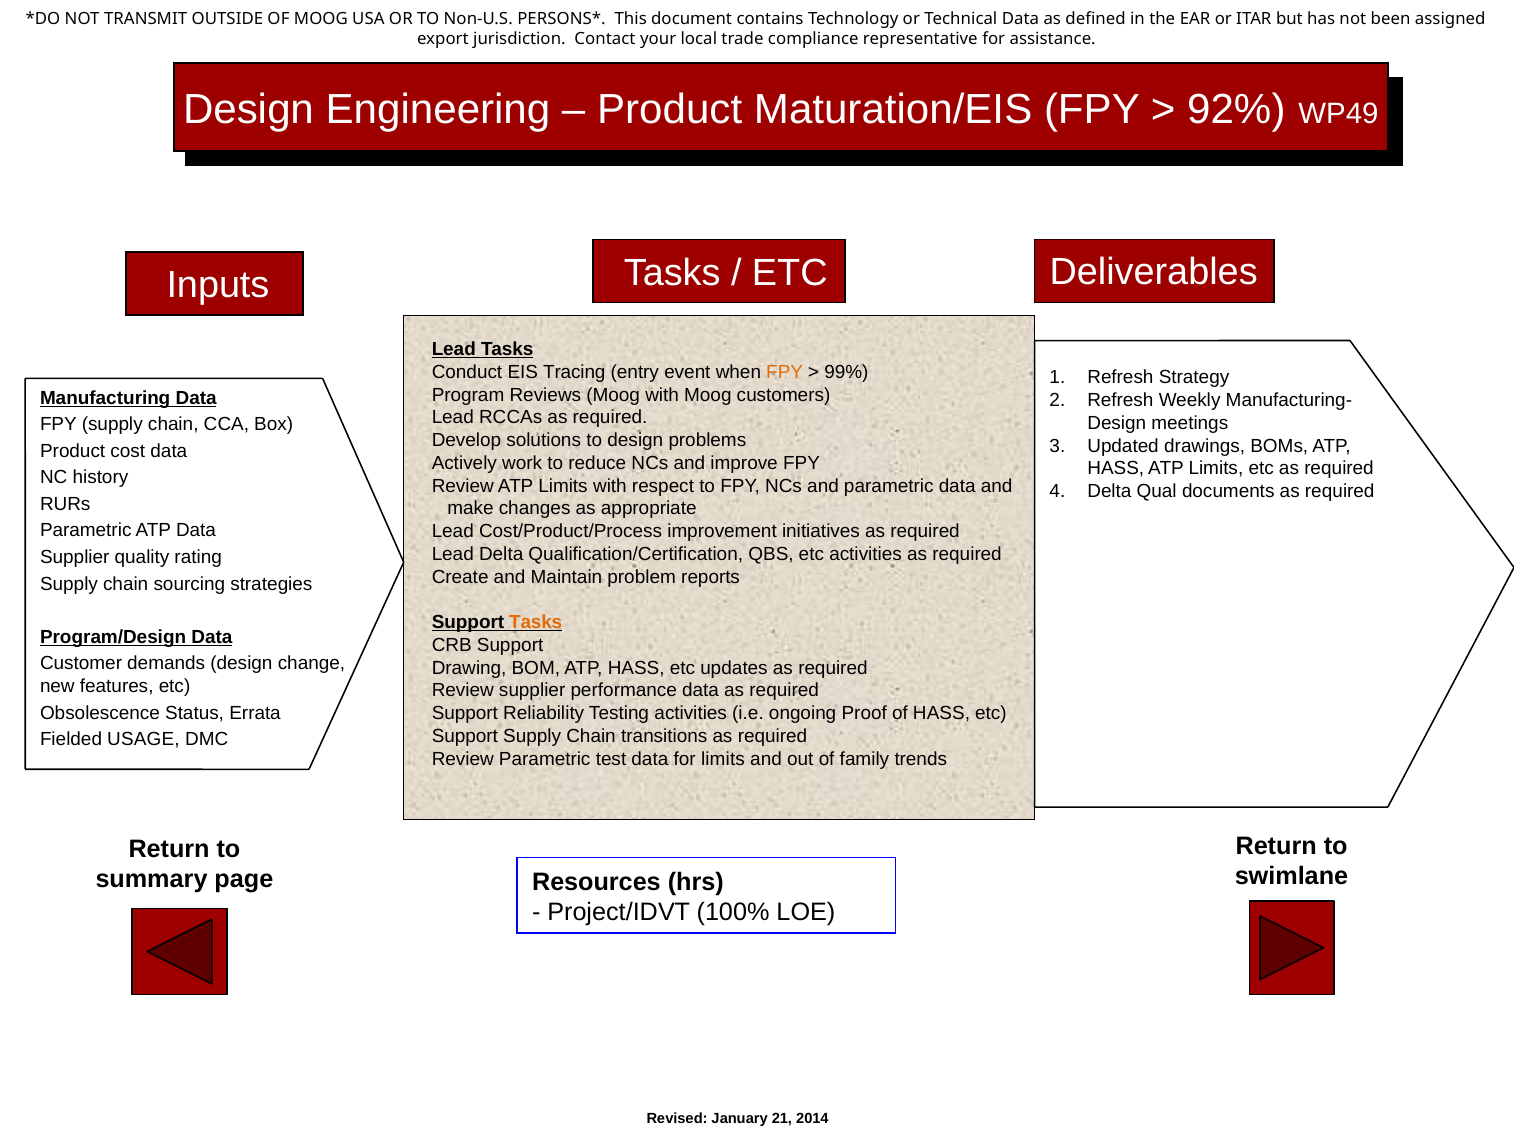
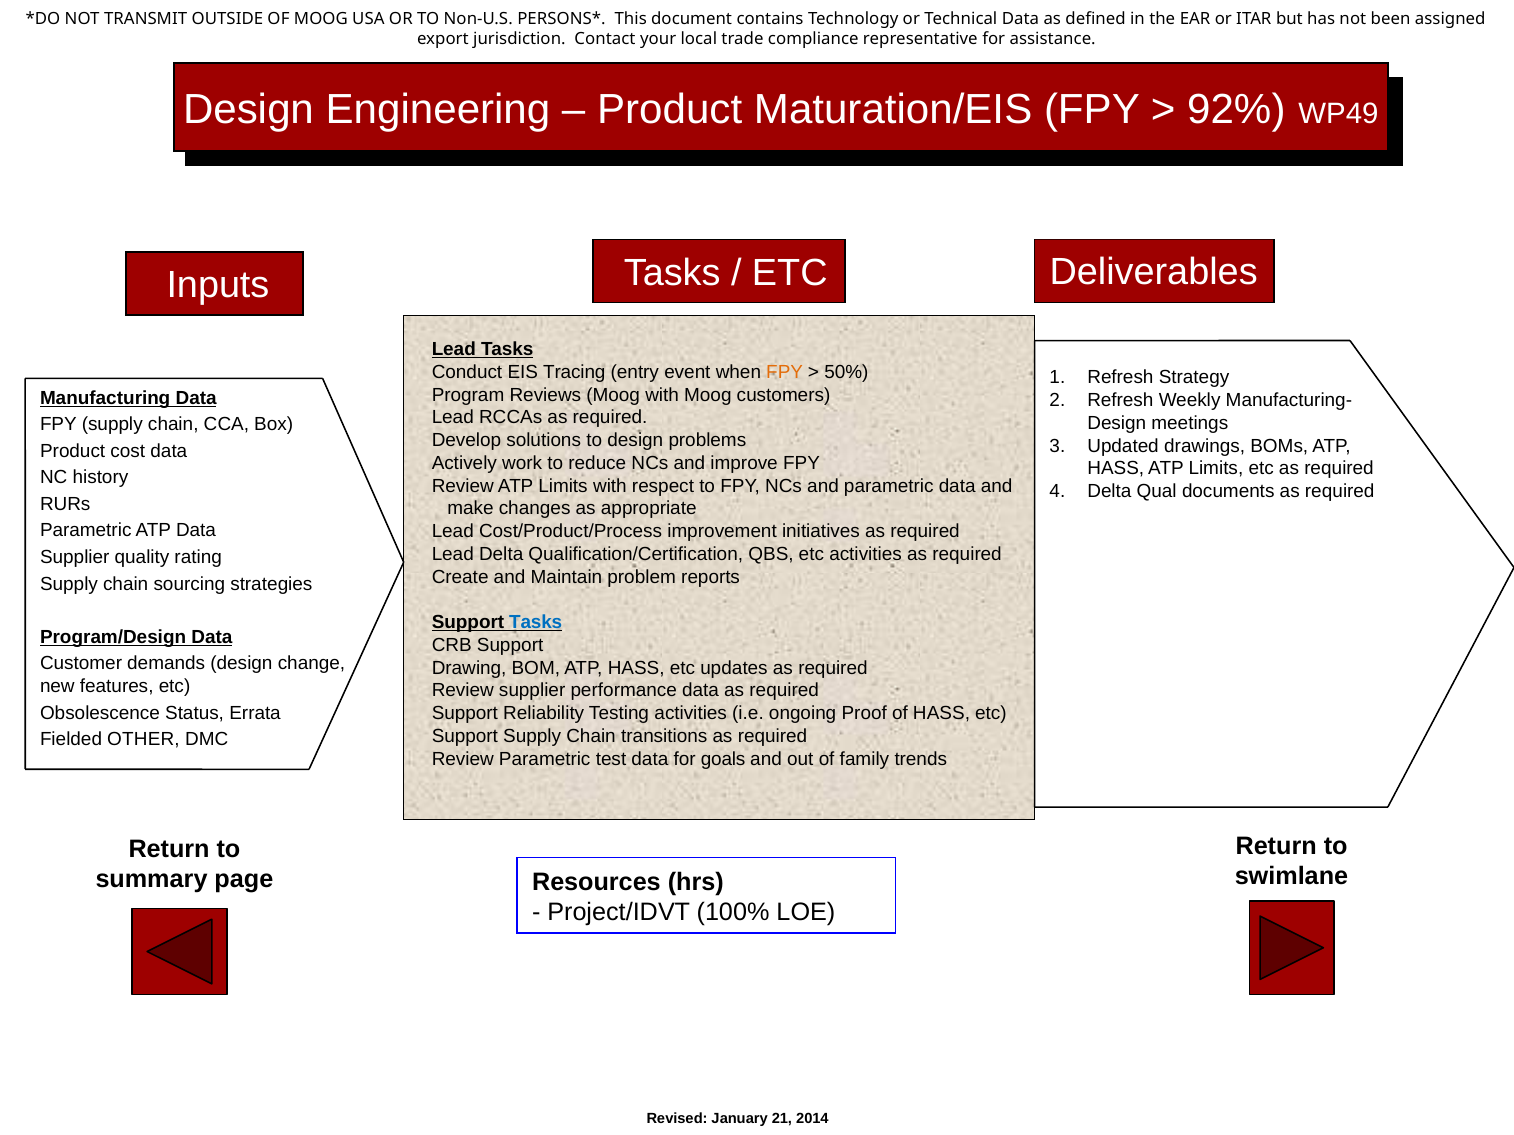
99%: 99% -> 50% (846, 372)
Tasks colour: orange -> blue (536, 623)
USAGE: USAGE -> OTHER (143, 740)
for limits: limits -> goals (723, 759)
